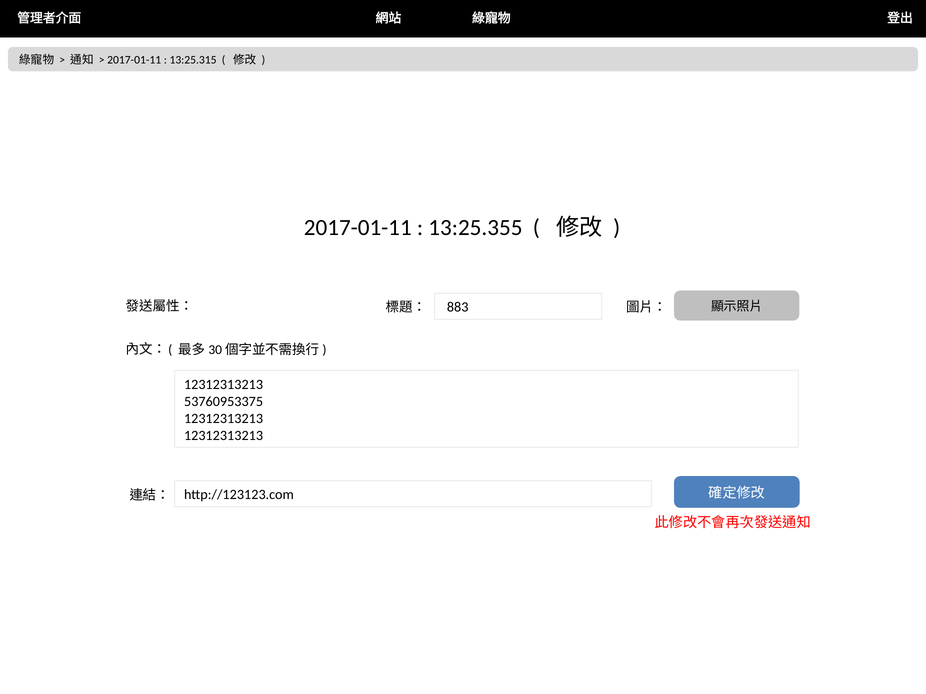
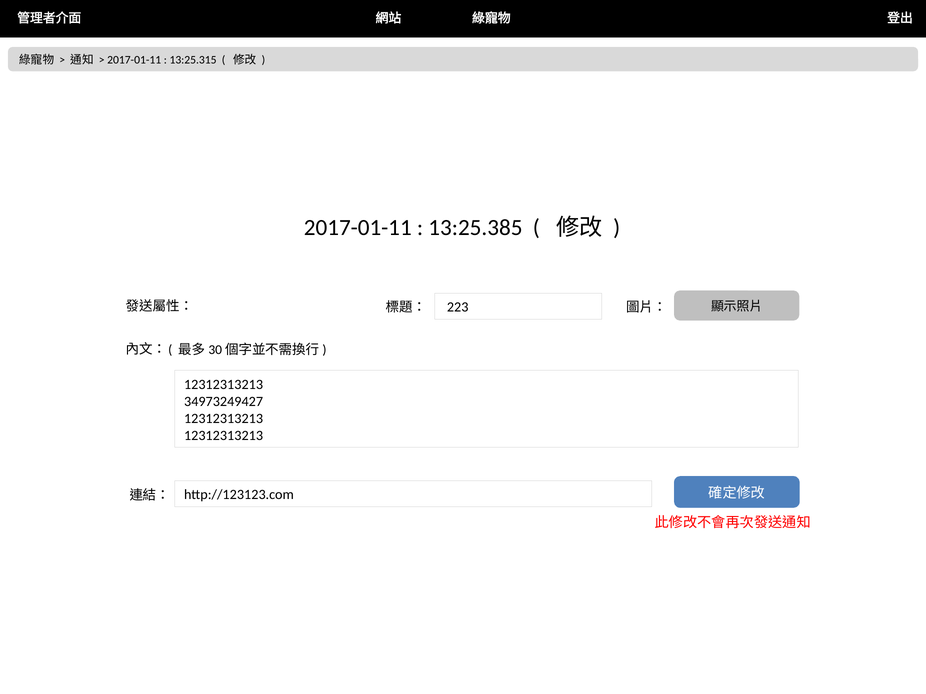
13:25.355: 13:25.355 -> 13:25.385 (475, 228)
883: 883 -> 223 (458, 307)
53760953375: 53760953375 -> 34973249427 (224, 402)
